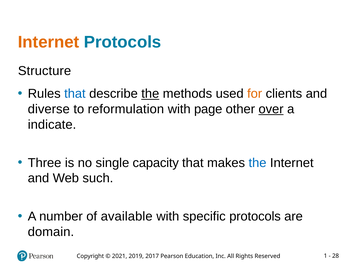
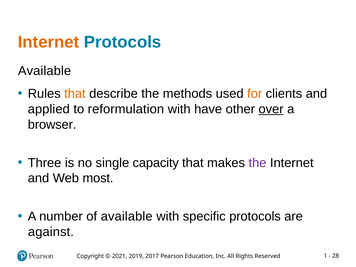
Structure: Structure -> Available (45, 71)
that colour: blue -> orange (75, 94)
the underline: present -> none (150, 94)
diverse: diverse -> applied (49, 109)
page: page -> have (208, 109)
indicate: indicate -> browser (52, 125)
the colour: blue -> purple (258, 163)
such: such -> most (98, 178)
domain: domain -> against (51, 232)
